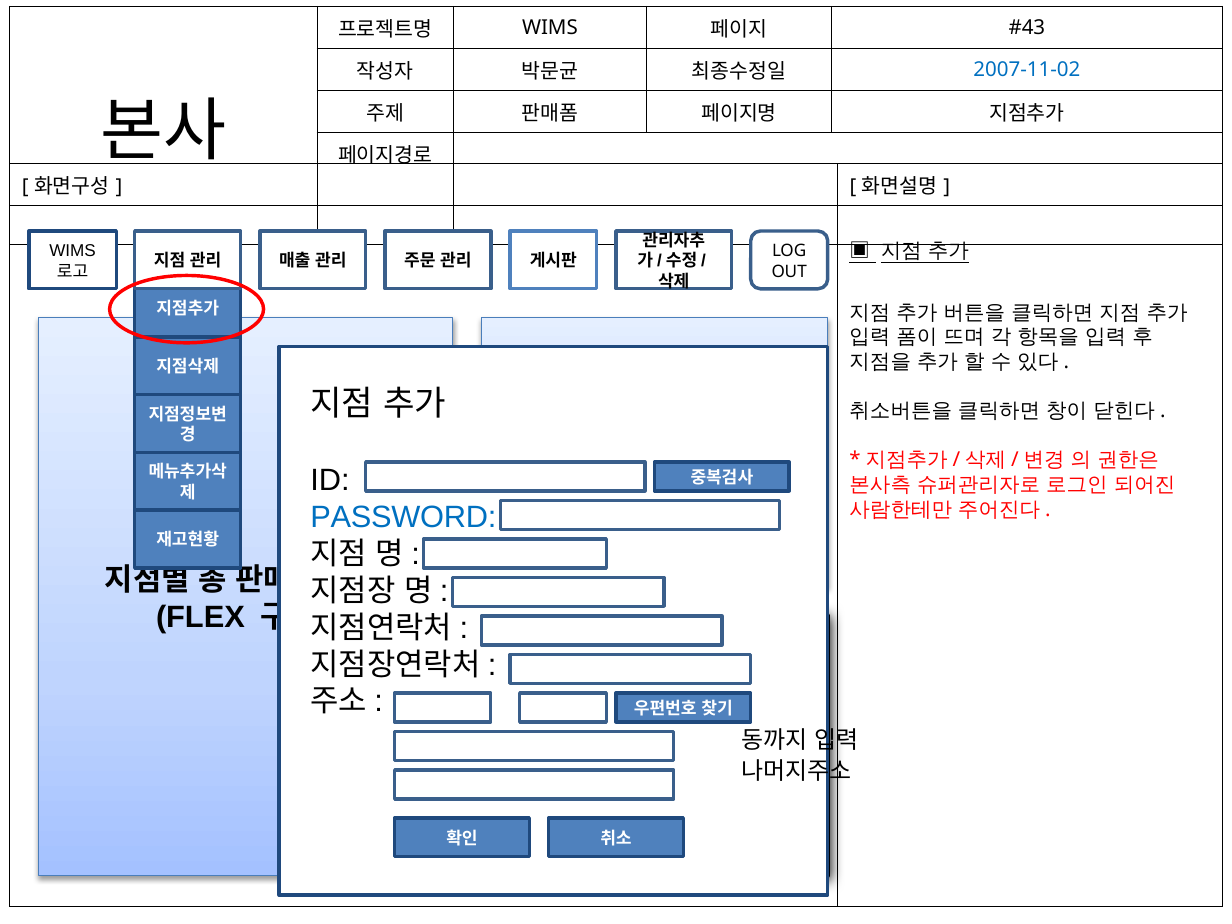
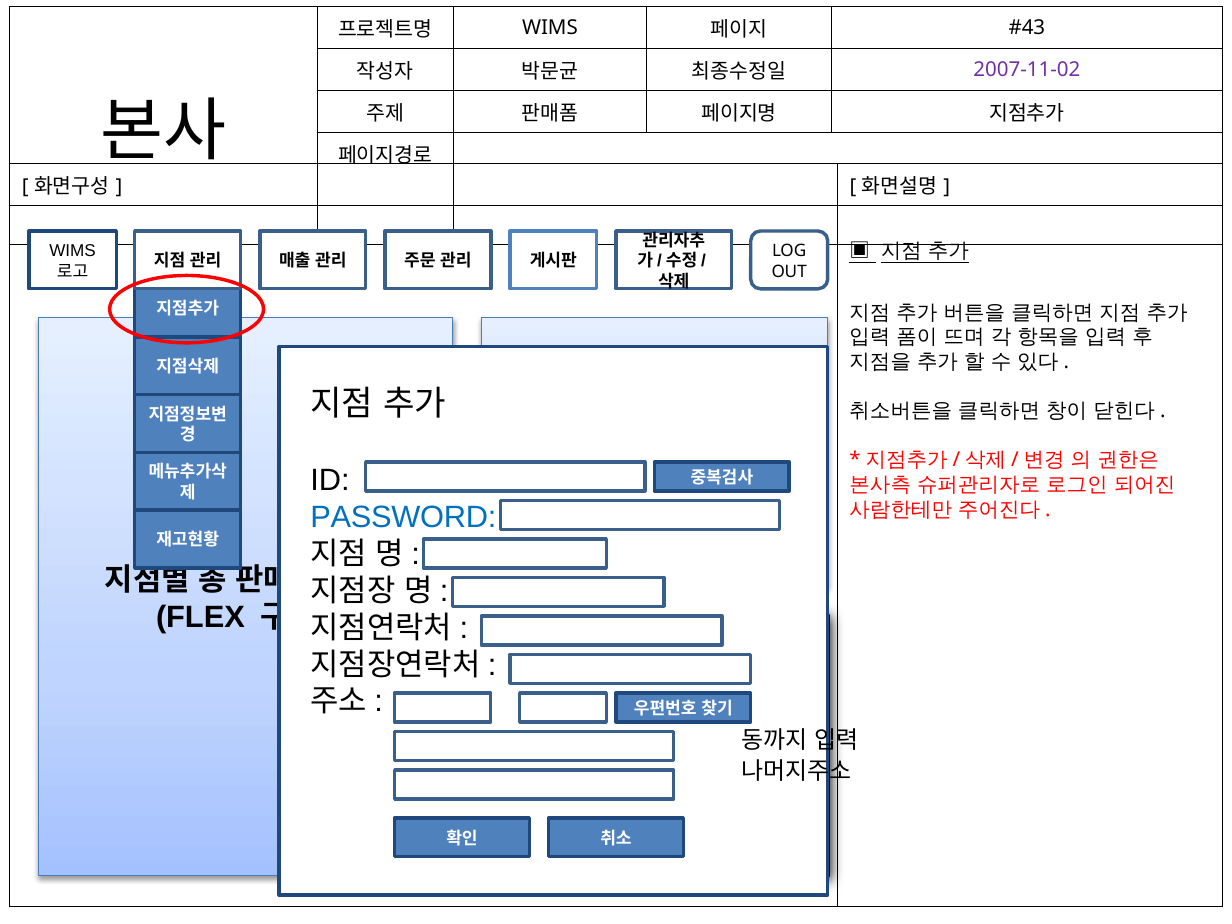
2007-11-02 colour: blue -> purple (1027, 70)
